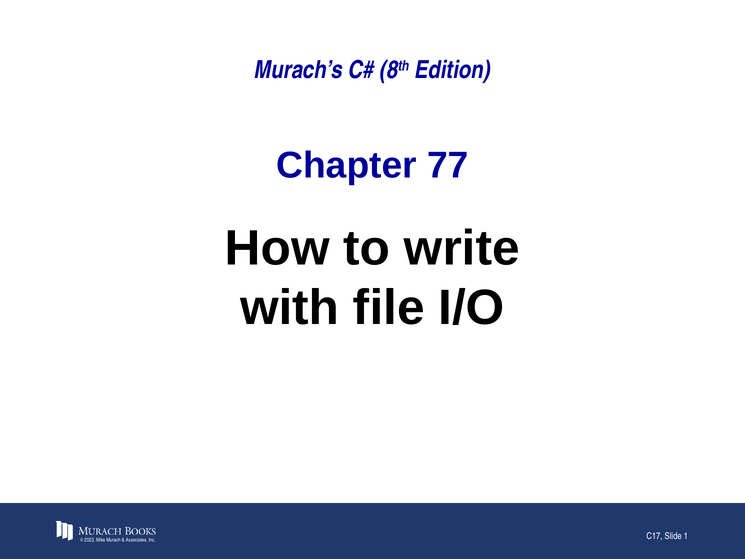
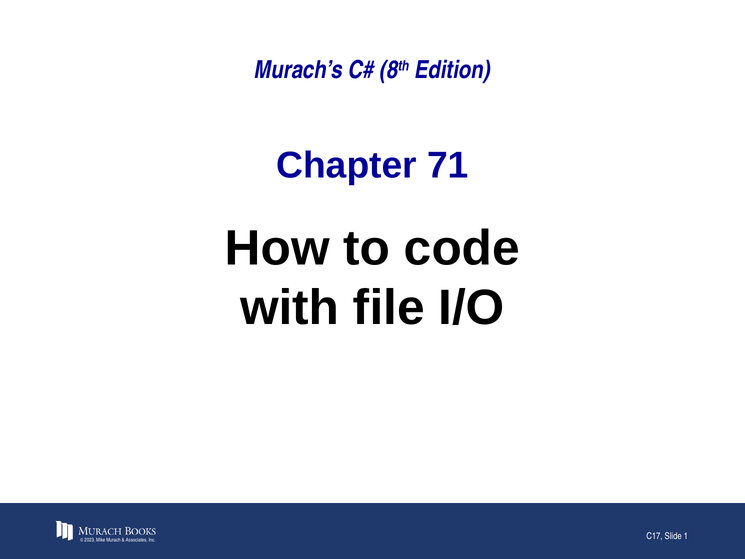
77: 77 -> 71 (448, 165)
write: write -> code (462, 248)
